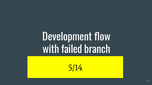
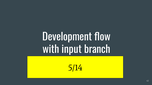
failed: failed -> input (72, 50)
